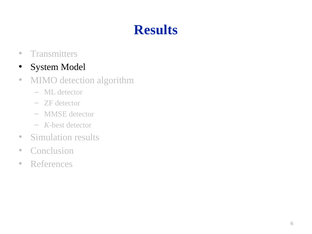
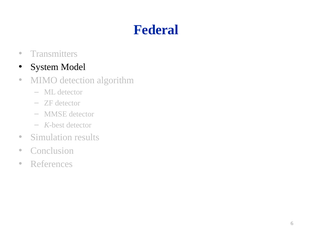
Results: Results -> Federal (156, 30)
